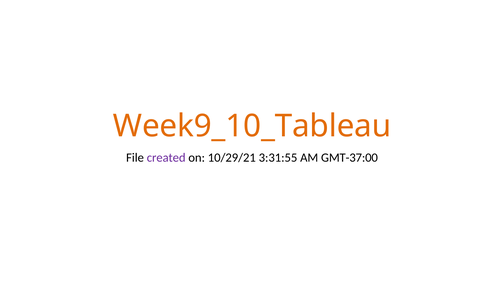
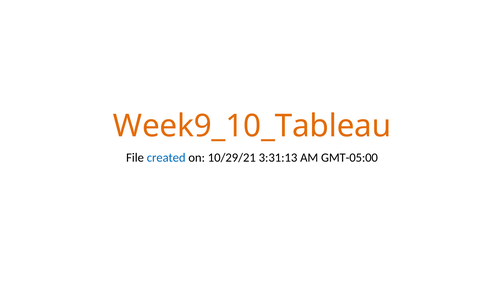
created colour: purple -> blue (166, 158)
3:31:55: 3:31:55 -> 3:31:13 (278, 158)
GMT-37:00: GMT-37:00 -> GMT-05:00 (349, 158)
